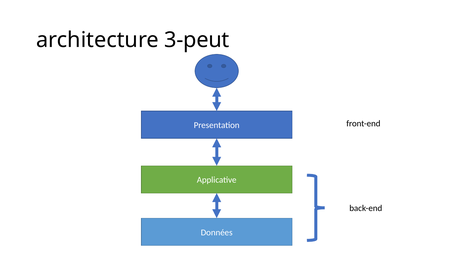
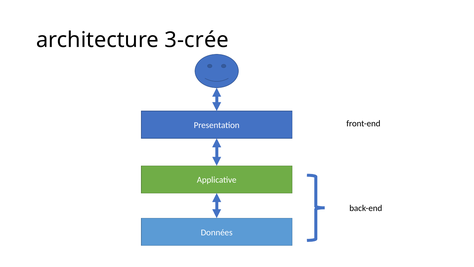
3-peut: 3-peut -> 3-crée (197, 40)
